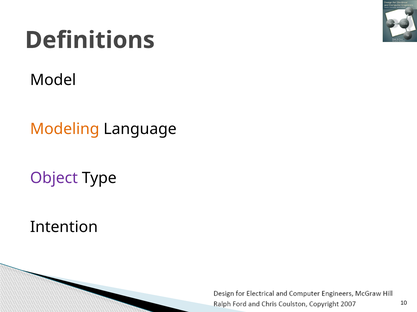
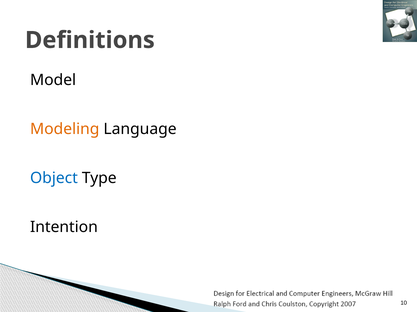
Object colour: purple -> blue (54, 178)
